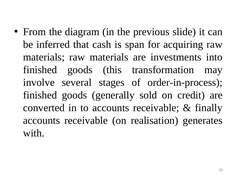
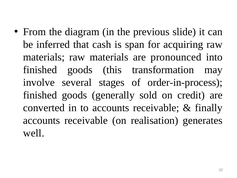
investments: investments -> pronounced (176, 57)
with: with -> well (34, 133)
